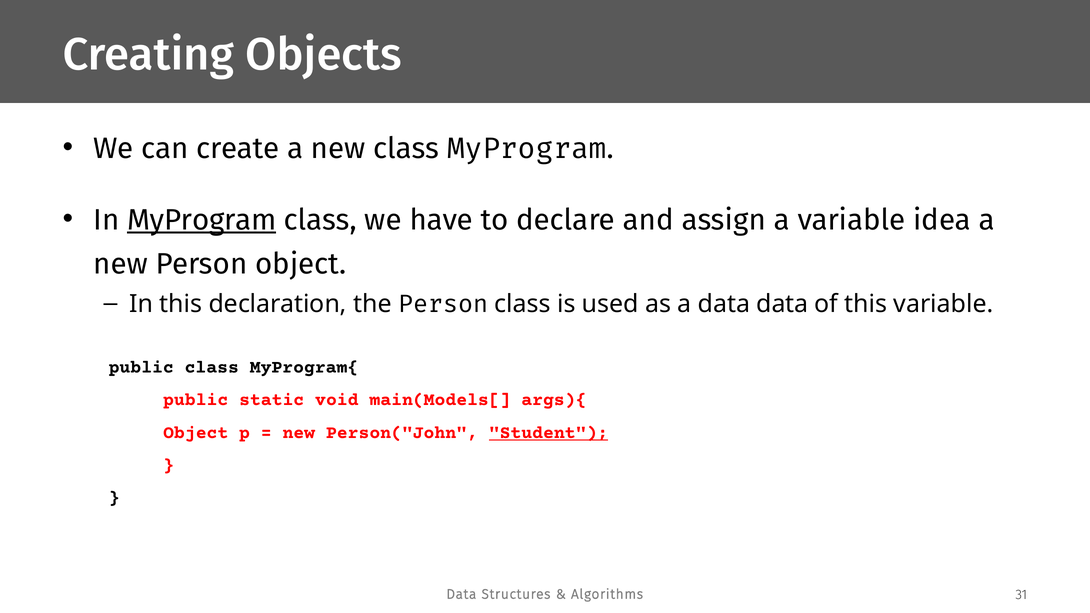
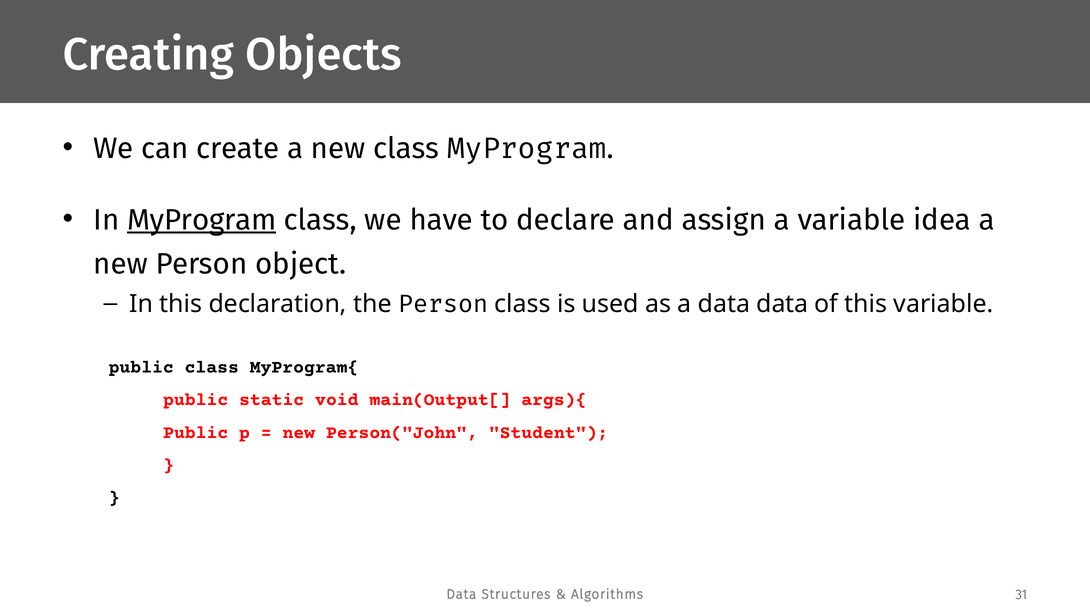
main(Models[: main(Models[ -> main(Output[ (440, 400)
Object: Object -> Public (196, 432)
Student underline: present -> none (548, 432)
